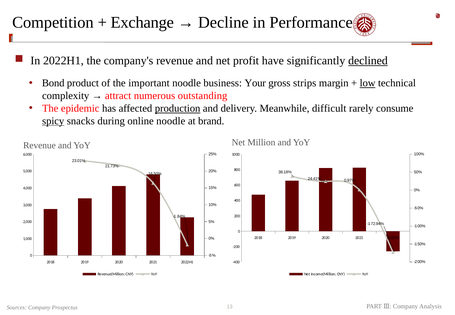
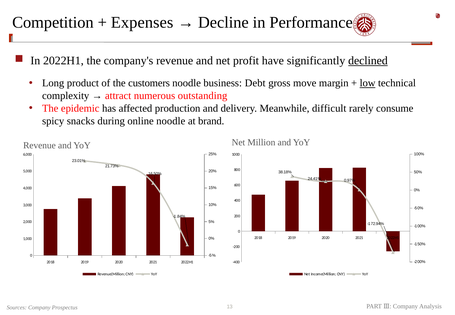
Exchange: Exchange -> Expenses (142, 22)
Bond: Bond -> Long (53, 83)
important: important -> customers (149, 83)
Your: Your -> Debt (255, 83)
strips: strips -> move (305, 83)
production underline: present -> none (178, 108)
spicy underline: present -> none (53, 121)
